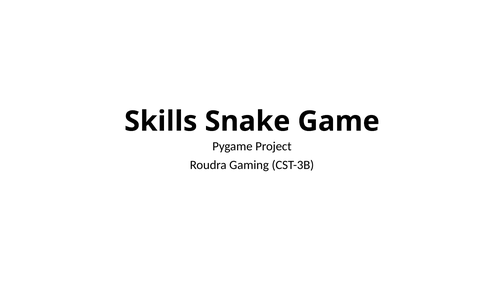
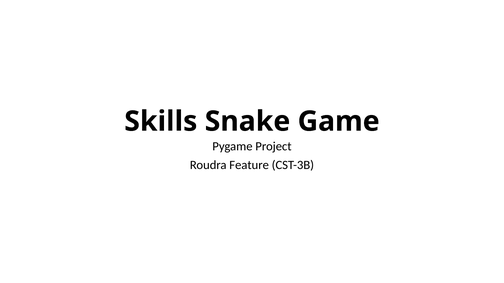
Gaming: Gaming -> Feature (249, 165)
